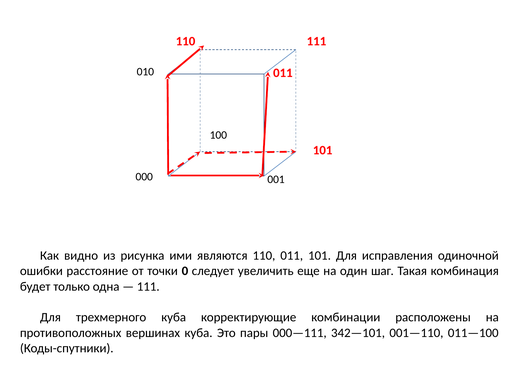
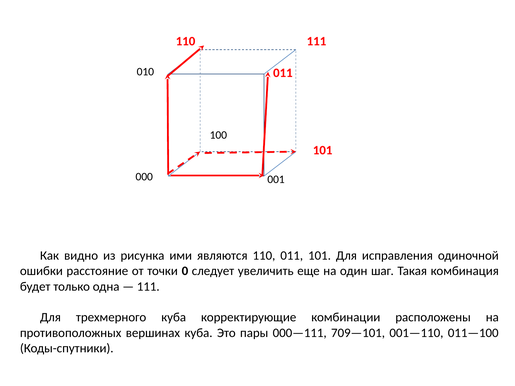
342—101: 342—101 -> 709—101 (358, 333)
